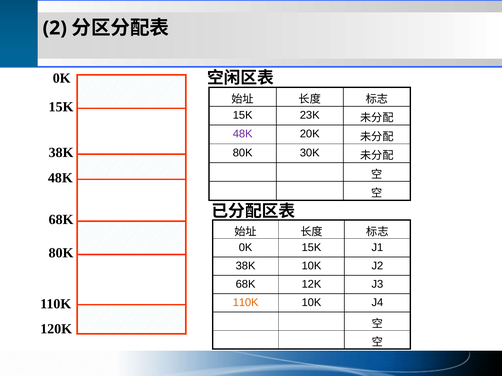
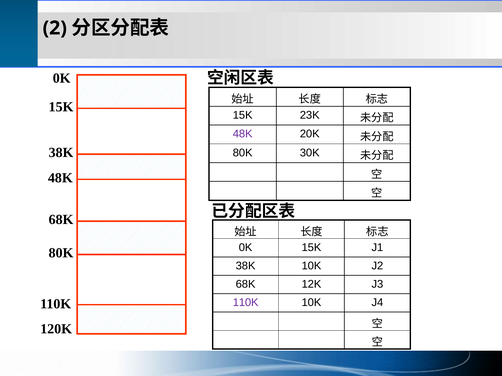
110K colour: orange -> purple (246, 303)
